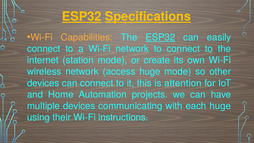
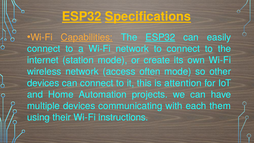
Capabilities underline: none -> present (87, 37)
access huge: huge -> often (150, 72)
each huge: huge -> them (220, 106)
